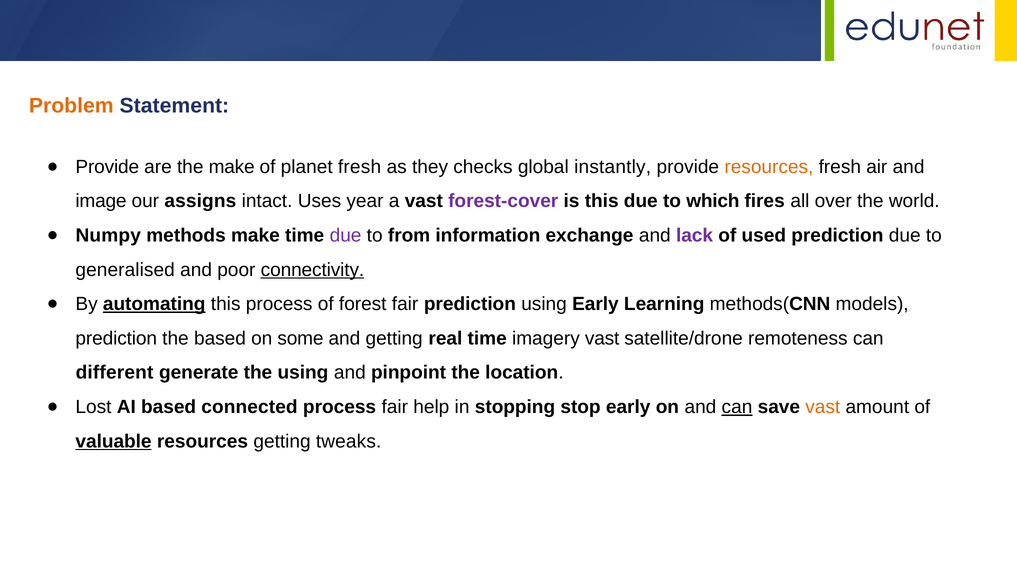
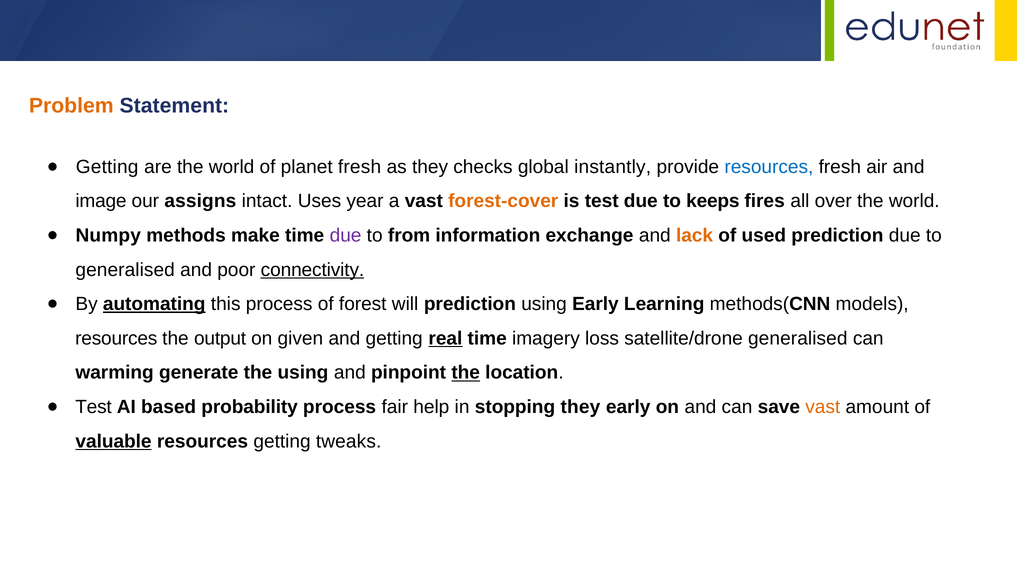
Provide: Provide -> Getting (107, 167)
are the make: make -> world (232, 167)
resources colour: orange -> blue (769, 167)
forest-cover colour: purple -> orange (503, 201)
is this: this -> test (602, 201)
which: which -> keeps (713, 201)
lack colour: purple -> orange (695, 235)
forest fair: fair -> will (405, 304)
prediction: prediction -> resources (116, 338)
the based: based -> output (220, 338)
some: some -> given (300, 338)
real underline: none -> present (445, 338)
imagery vast: vast -> loss (602, 338)
satellite/drone remoteness: remoteness -> generalised (798, 338)
different: different -> warming (115, 373)
the underline: none -> present (466, 373)
Lost: Lost -> Test (94, 407)
connected: connected -> probability (250, 407)
stopping stop: stop -> they (580, 407)
can underline: present -> none (737, 407)
